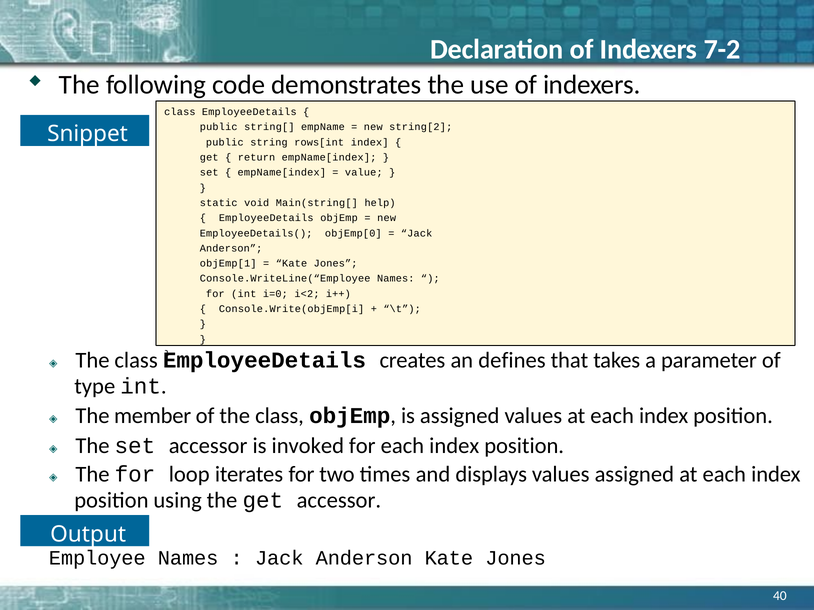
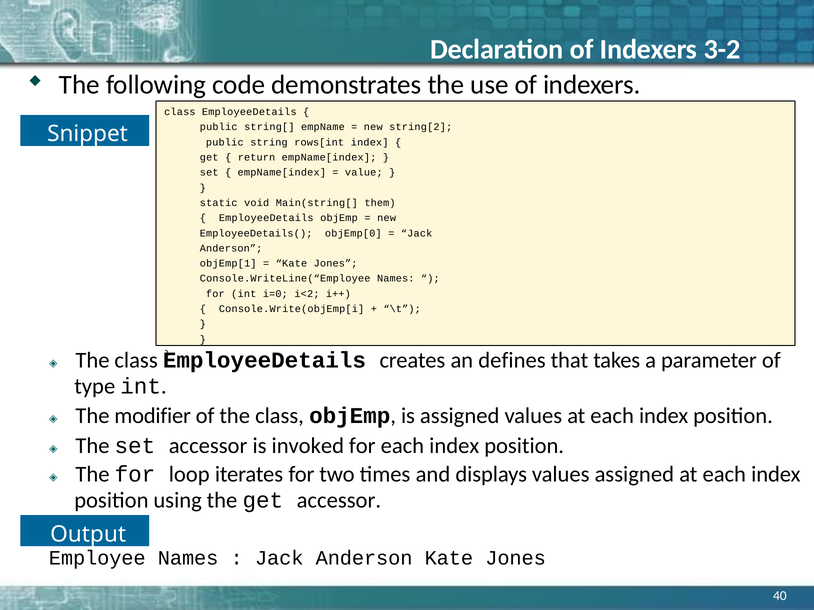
7-2: 7-2 -> 3-2 (722, 50)
help: help -> them (380, 203)
member: member -> modifier (153, 416)
